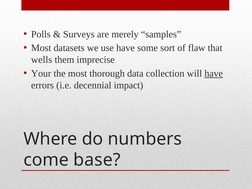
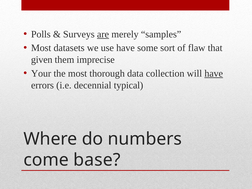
are underline: none -> present (103, 34)
wells: wells -> given (42, 60)
impact: impact -> typical (128, 85)
